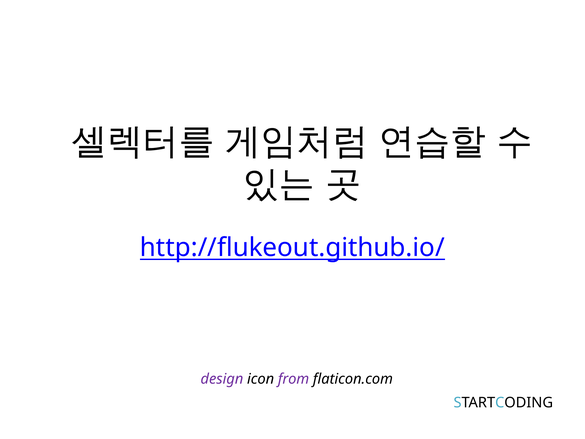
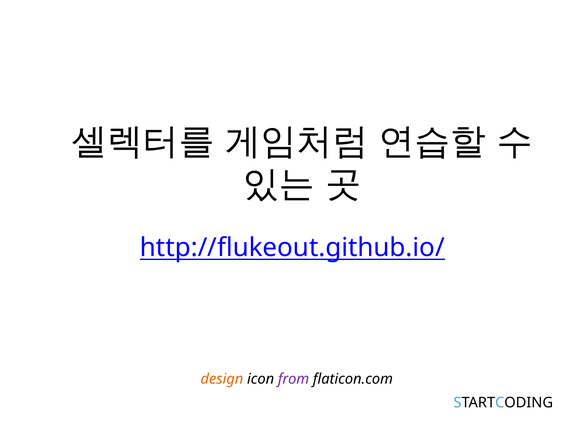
design colour: purple -> orange (222, 379)
